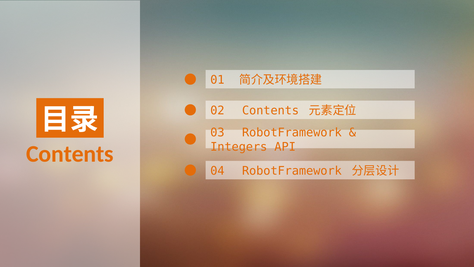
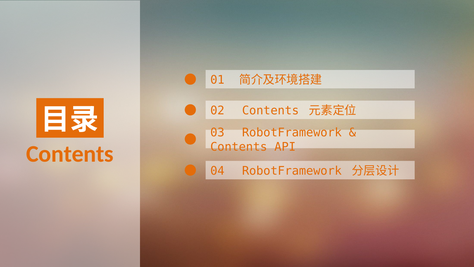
Integers: Integers -> Contents (239, 147)
